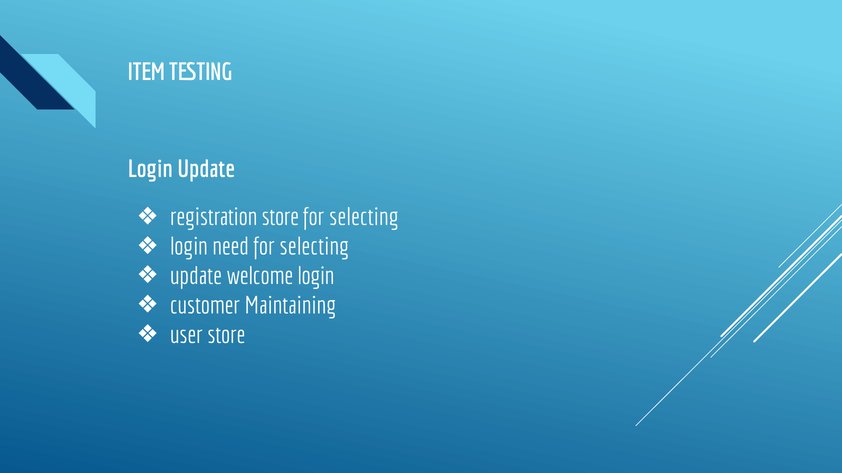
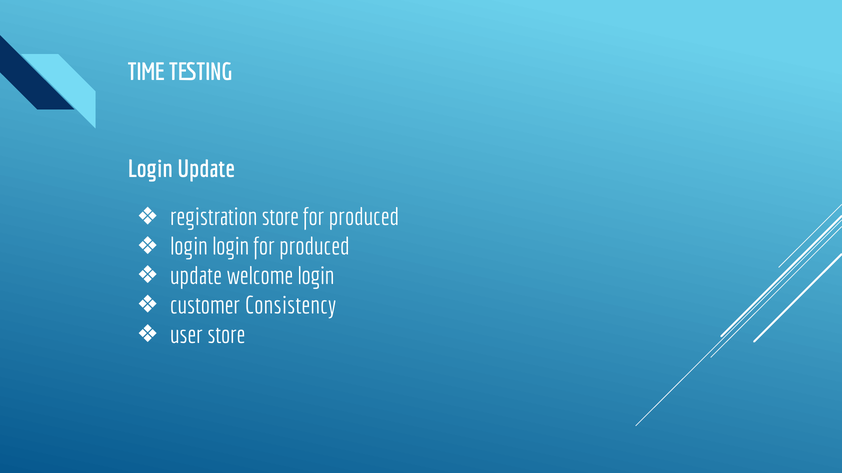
ITEM: ITEM -> TIME (146, 72)
selecting: selecting -> produced (364, 217)
login need: need -> login (231, 247)
selecting: selecting -> produced (314, 247)
Maintaining: Maintaining -> Consistency (290, 306)
